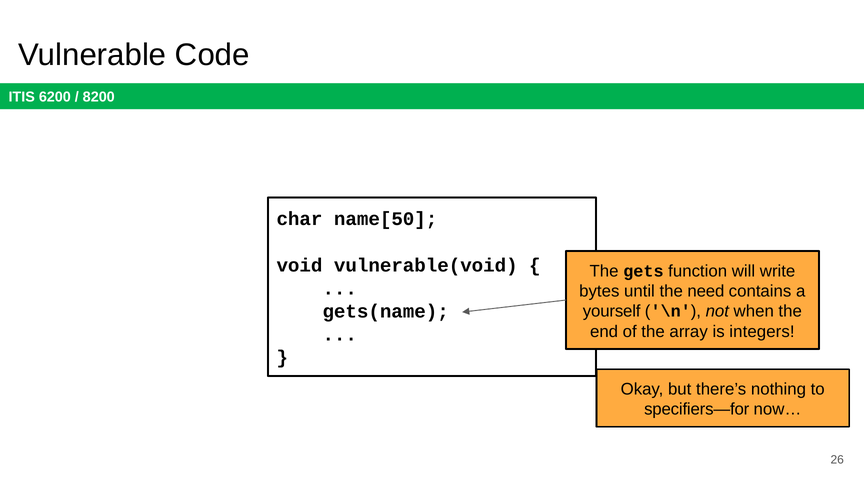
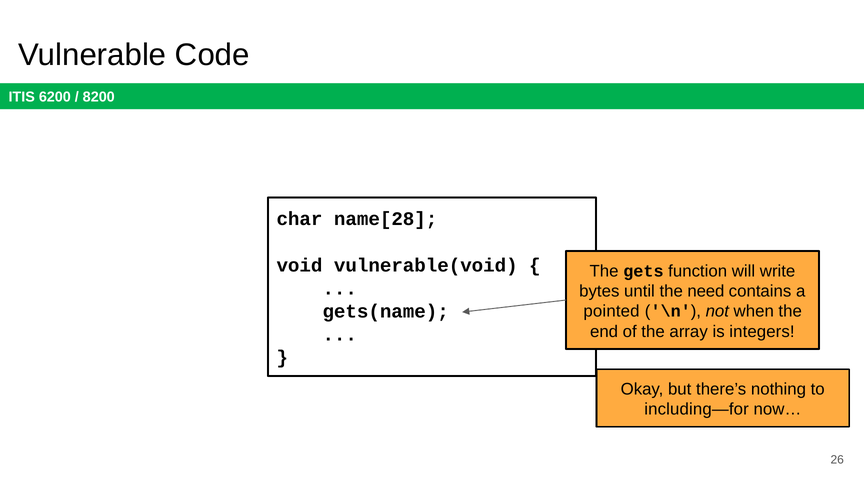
name[50: name[50 -> name[28 (386, 219)
yourself: yourself -> pointed (612, 311)
specifiers—for: specifiers—for -> including—for (697, 409)
